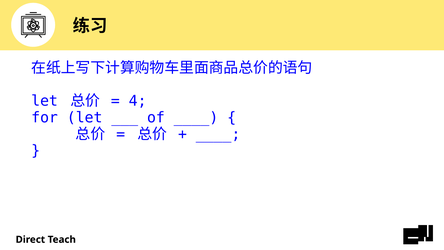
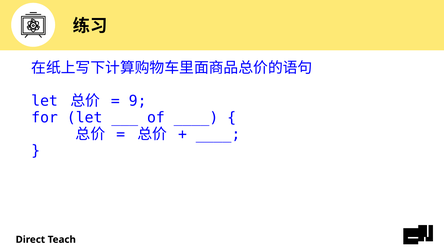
4: 4 -> 9 (138, 101)
